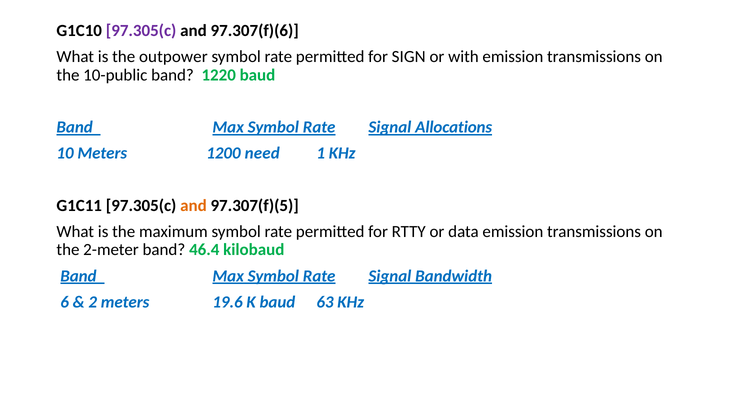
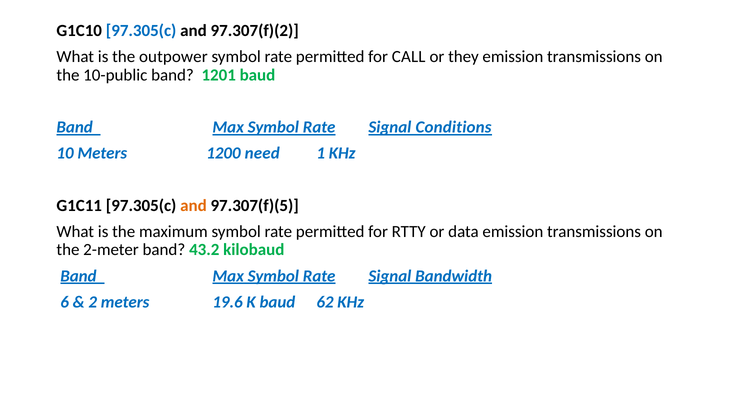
97.305(c colour: purple -> blue (141, 31)
97.307(f)(6: 97.307(f)(6 -> 97.307(f)(2 (255, 31)
SIGN: SIGN -> CALL (409, 57)
with: with -> they (463, 57)
1220: 1220 -> 1201 (219, 75)
Allocations: Allocations -> Conditions (454, 127)
46.4: 46.4 -> 43.2 (204, 250)
63: 63 -> 62 (325, 302)
